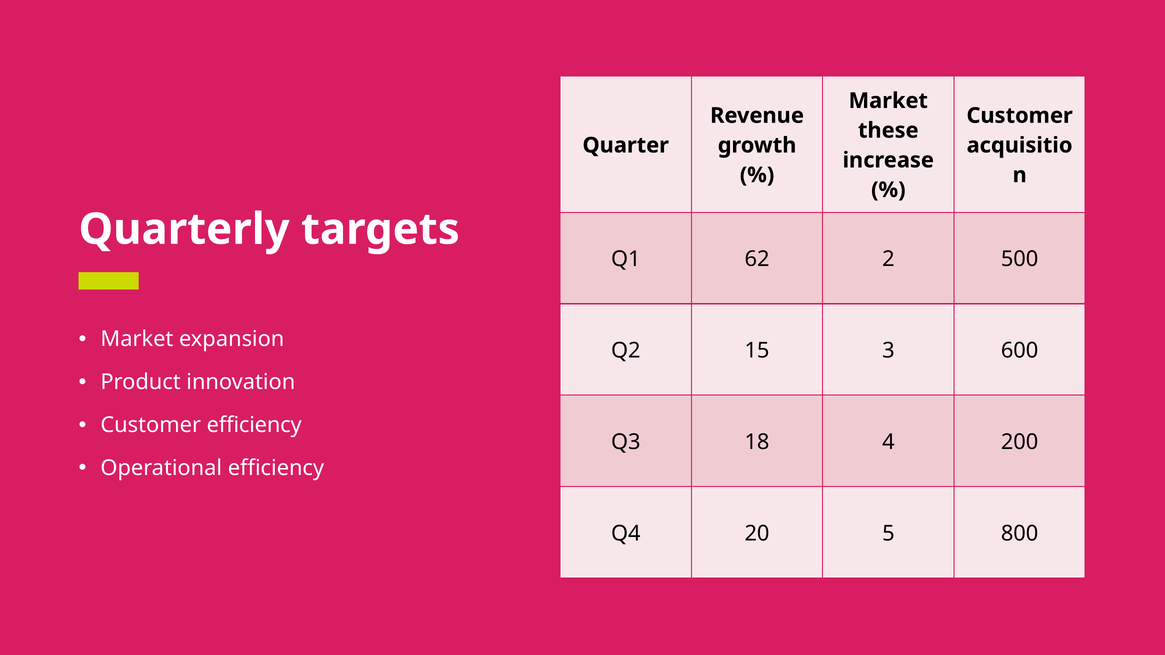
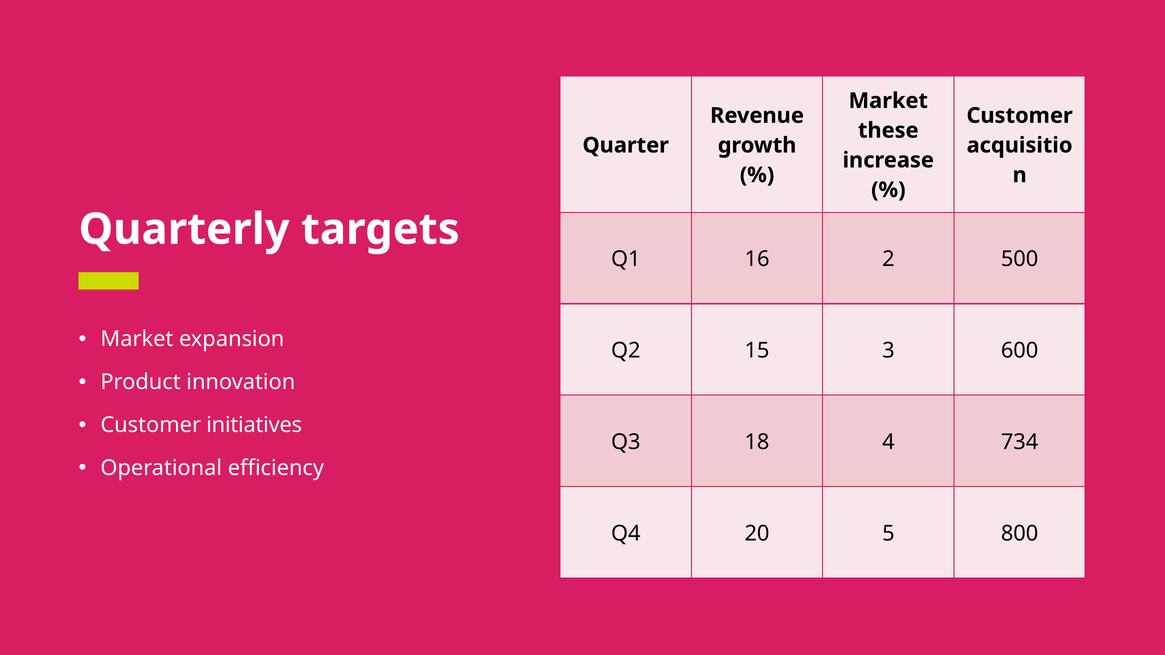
62: 62 -> 16 (757, 259)
Customer efficiency: efficiency -> initiatives (254, 425)
200: 200 -> 734 (1020, 442)
